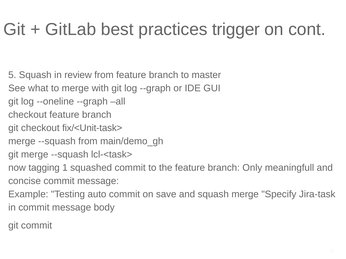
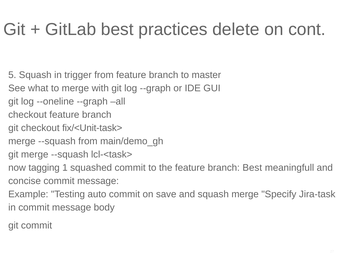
trigger: trigger -> delete (236, 29)
review: review -> trigger (78, 75)
branch Only: Only -> Best (252, 168)
